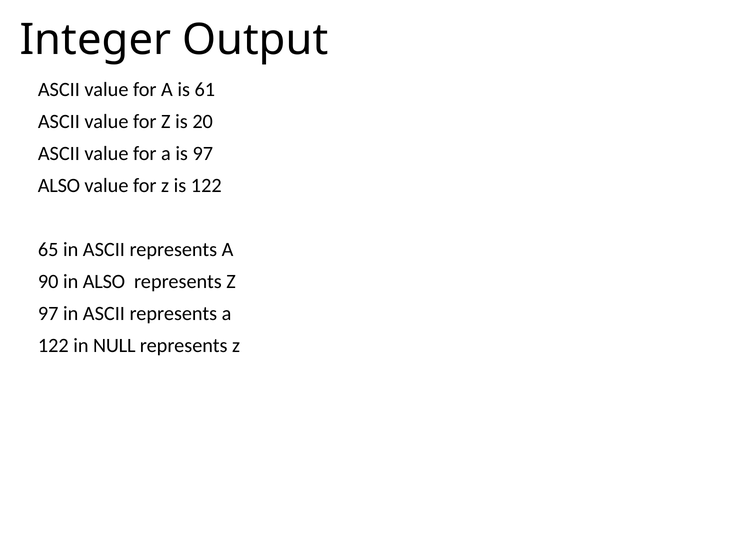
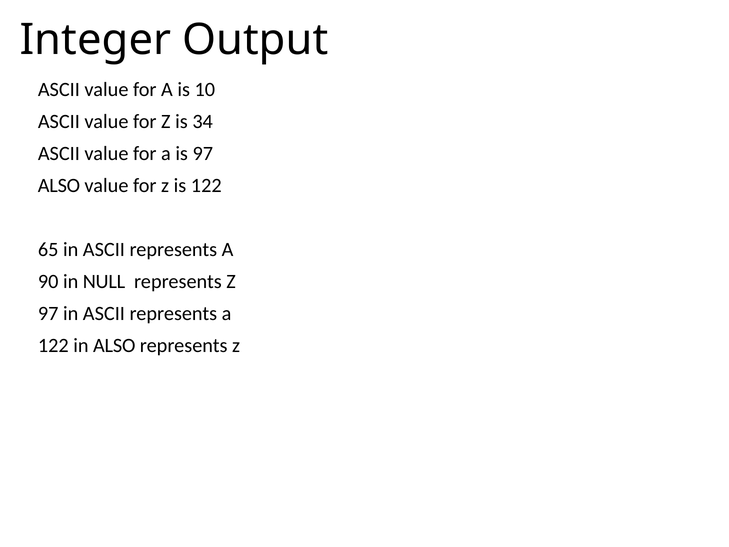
61: 61 -> 10 (205, 89)
20: 20 -> 34 (203, 121)
in ALSO: ALSO -> NULL (104, 281)
in NULL: NULL -> ALSO (114, 345)
